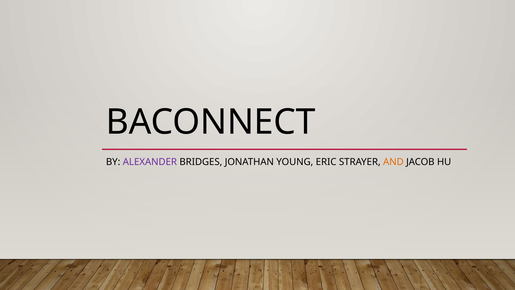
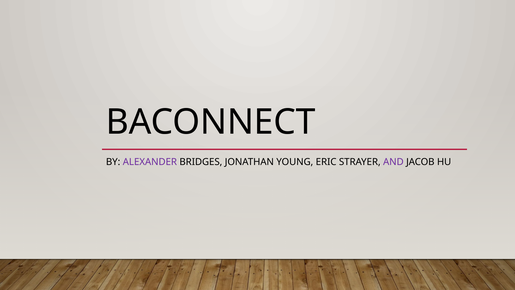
AND colour: orange -> purple (393, 162)
